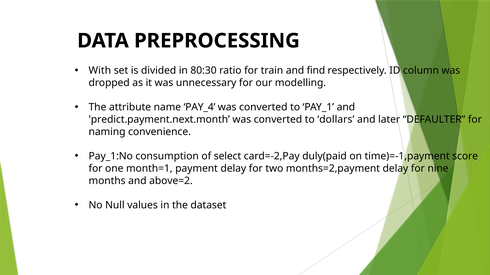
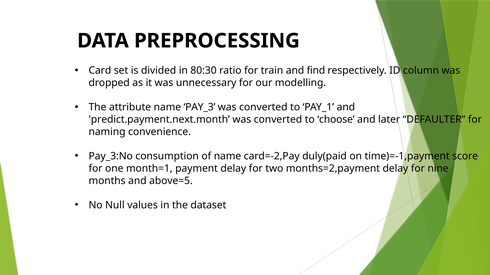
With: With -> Card (100, 71)
PAY_4: PAY_4 -> PAY_3 (200, 108)
dollars: dollars -> choose (336, 120)
Pay_1:No: Pay_1:No -> Pay_3:No (111, 157)
of select: select -> name (228, 157)
above=2: above=2 -> above=5 (171, 181)
